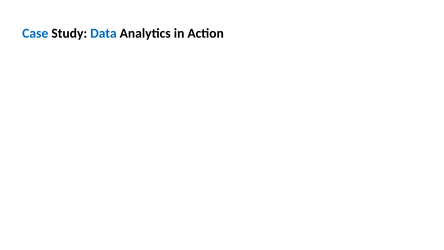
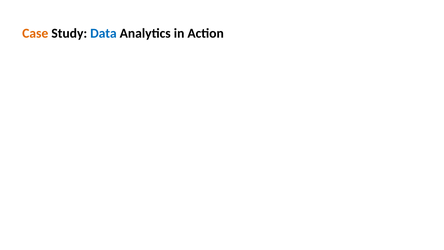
Case colour: blue -> orange (35, 33)
